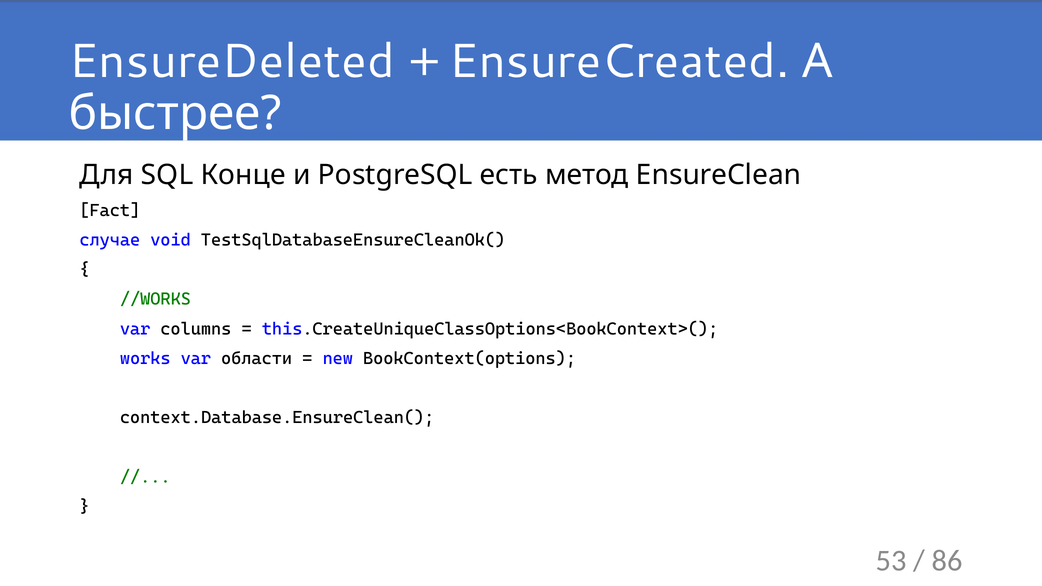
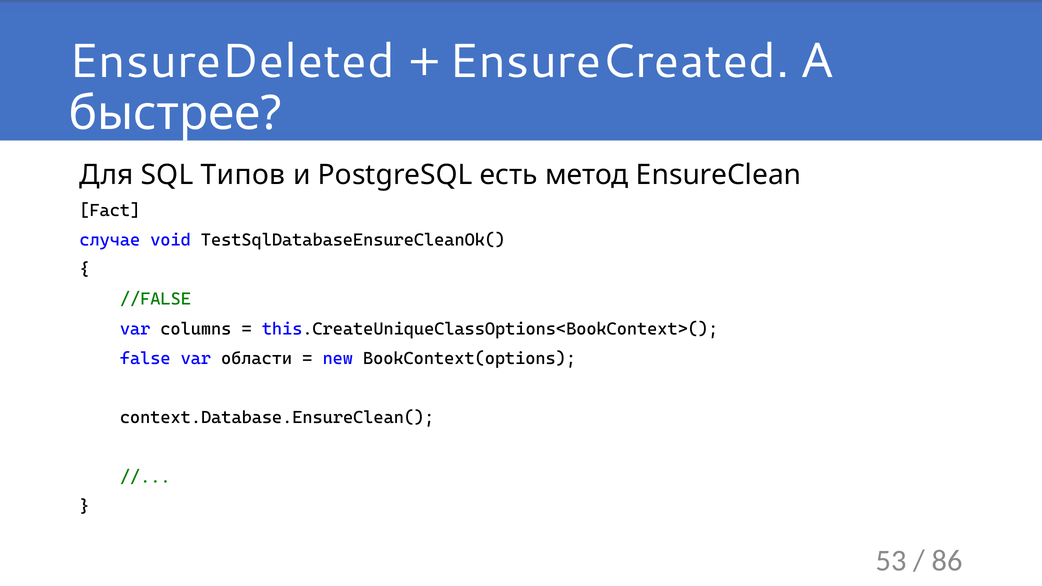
Конце: Конце -> Типов (243, 175)
//WORKS: //WORKS -> //FALSE (155, 299)
works: works -> false (145, 358)
